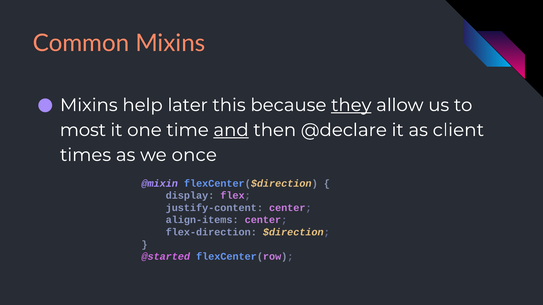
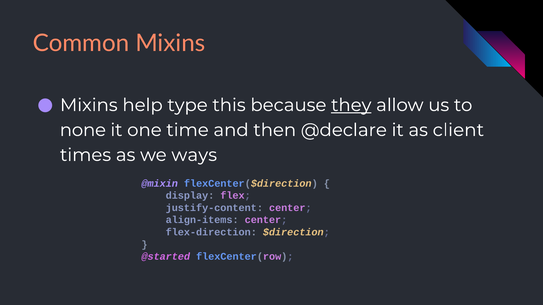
later: later -> type (188, 105)
most: most -> none (83, 130)
and underline: present -> none (231, 130)
once: once -> ways (194, 155)
